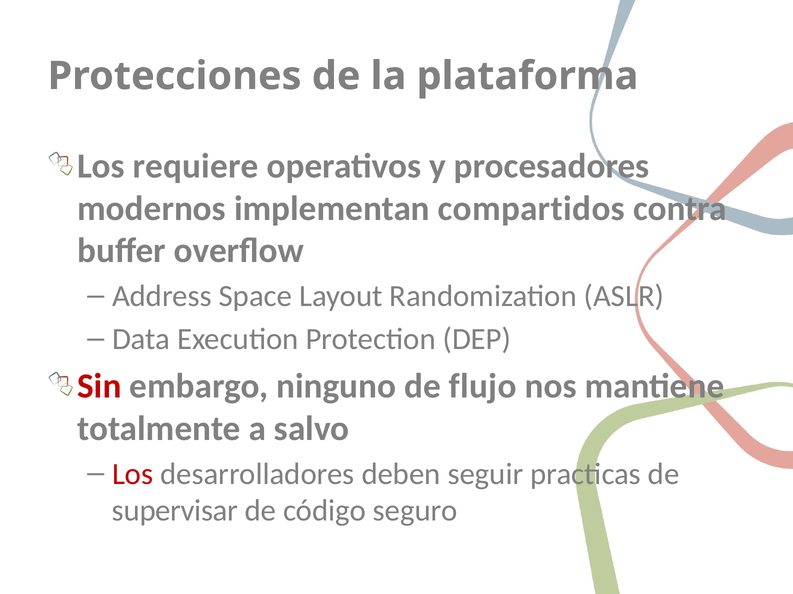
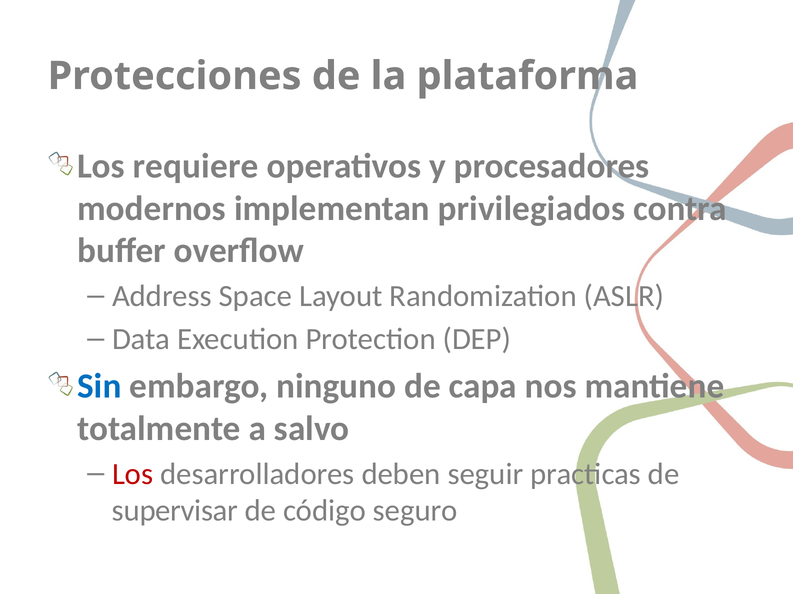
compartidos: compartidos -> privilegiados (531, 209)
Sin colour: red -> blue (99, 387)
flujo: flujo -> capa (483, 387)
